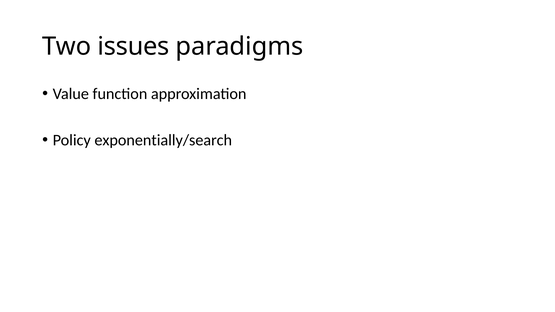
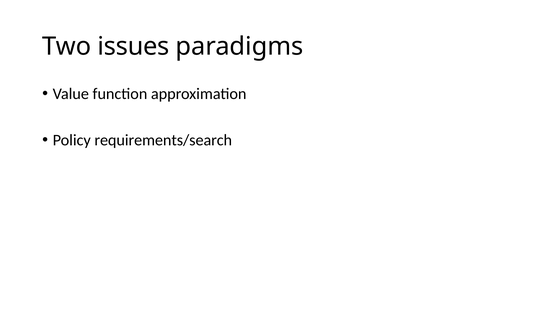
exponentially/search: exponentially/search -> requirements/search (163, 140)
